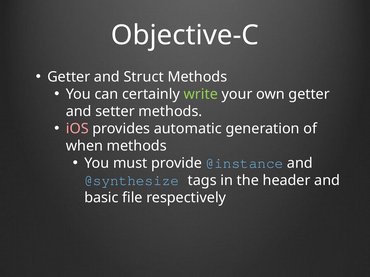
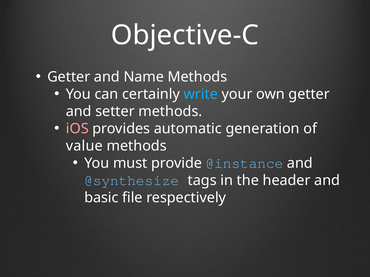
Struct: Struct -> Name (144, 77)
write colour: light green -> light blue (201, 94)
when: when -> value (84, 146)
